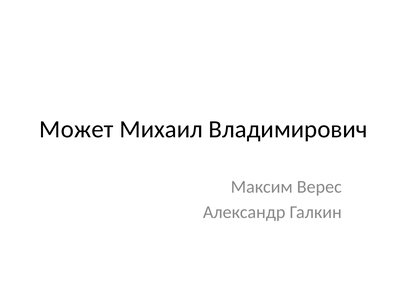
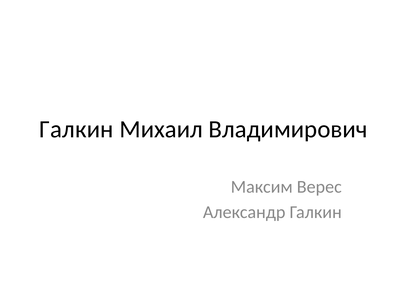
Может: Может -> Галкин (76, 129)
